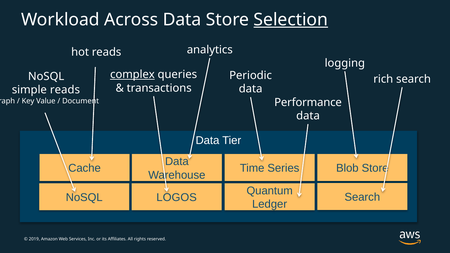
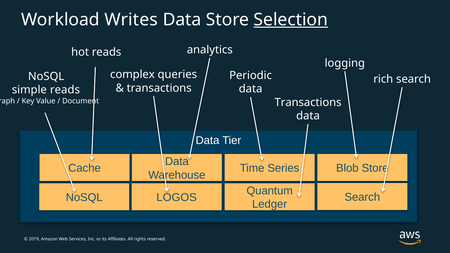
Across: Across -> Writes (131, 20)
complex underline: present -> none (132, 75)
Performance: Performance -> Transactions (308, 102)
